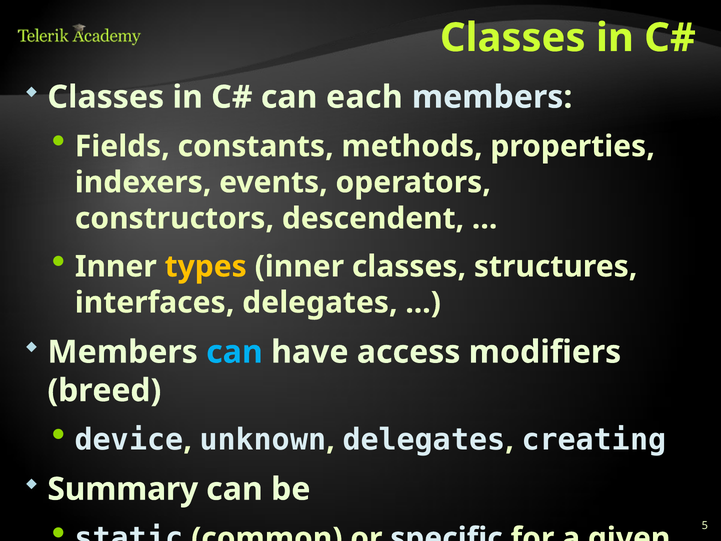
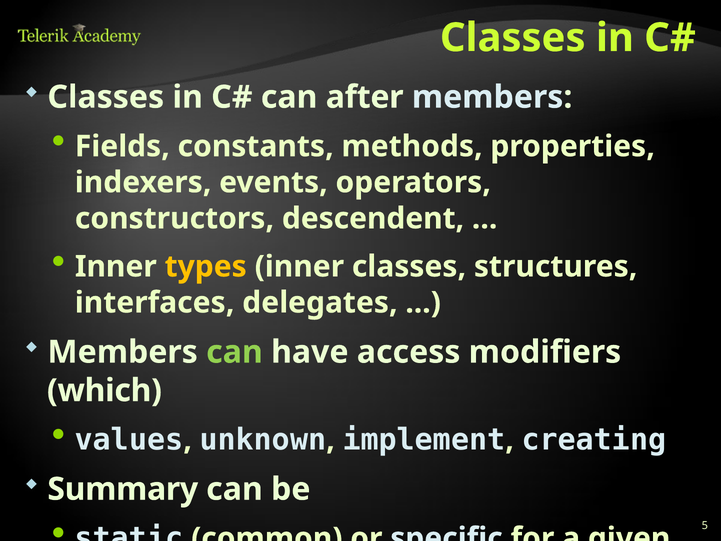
each: each -> after (365, 97)
can colour: light blue -> light green (234, 352)
breed: breed -> which (104, 390)
device: device -> values (129, 440)
delegates: delegates -> implement (424, 440)
